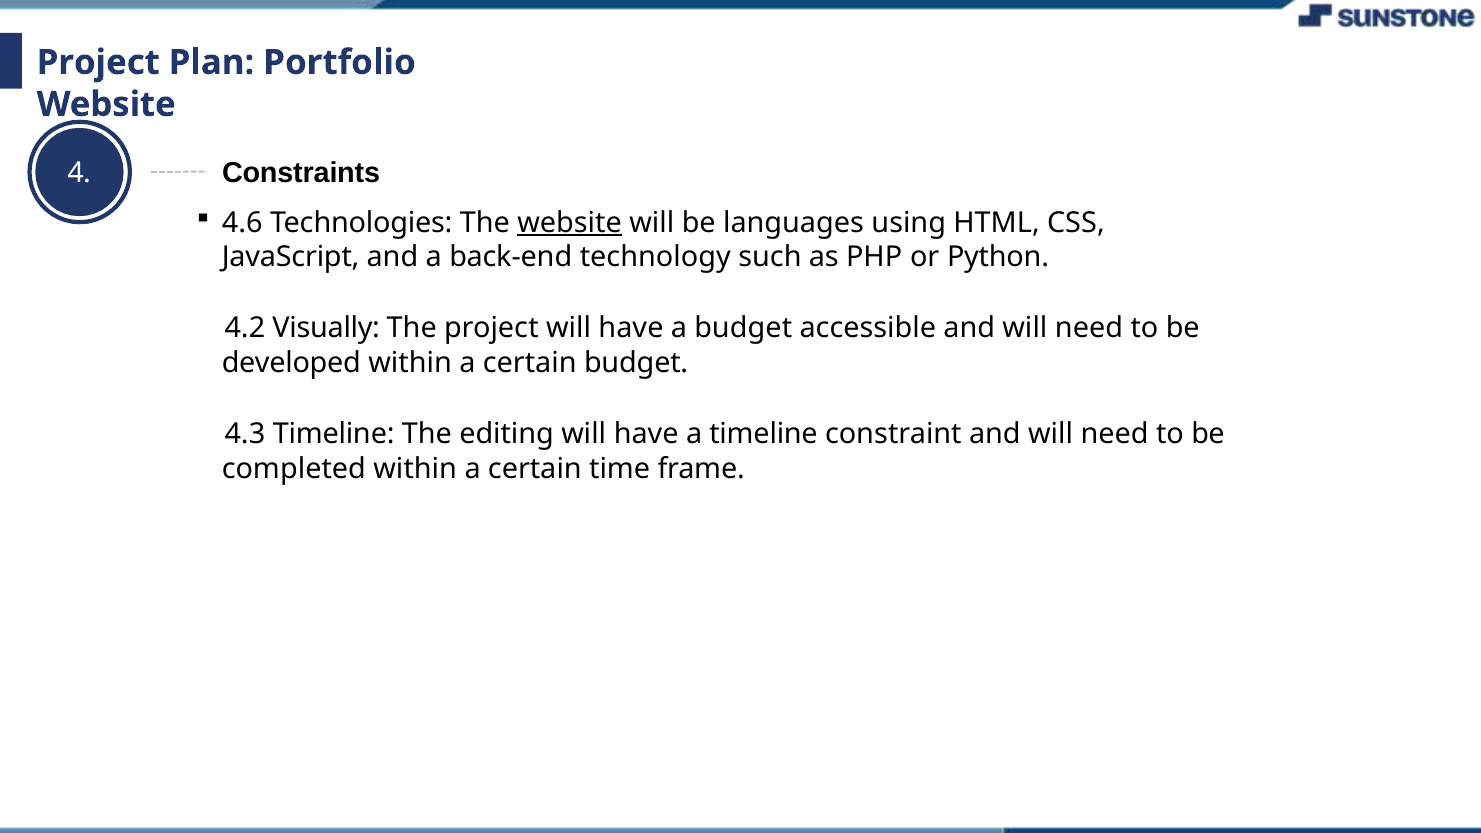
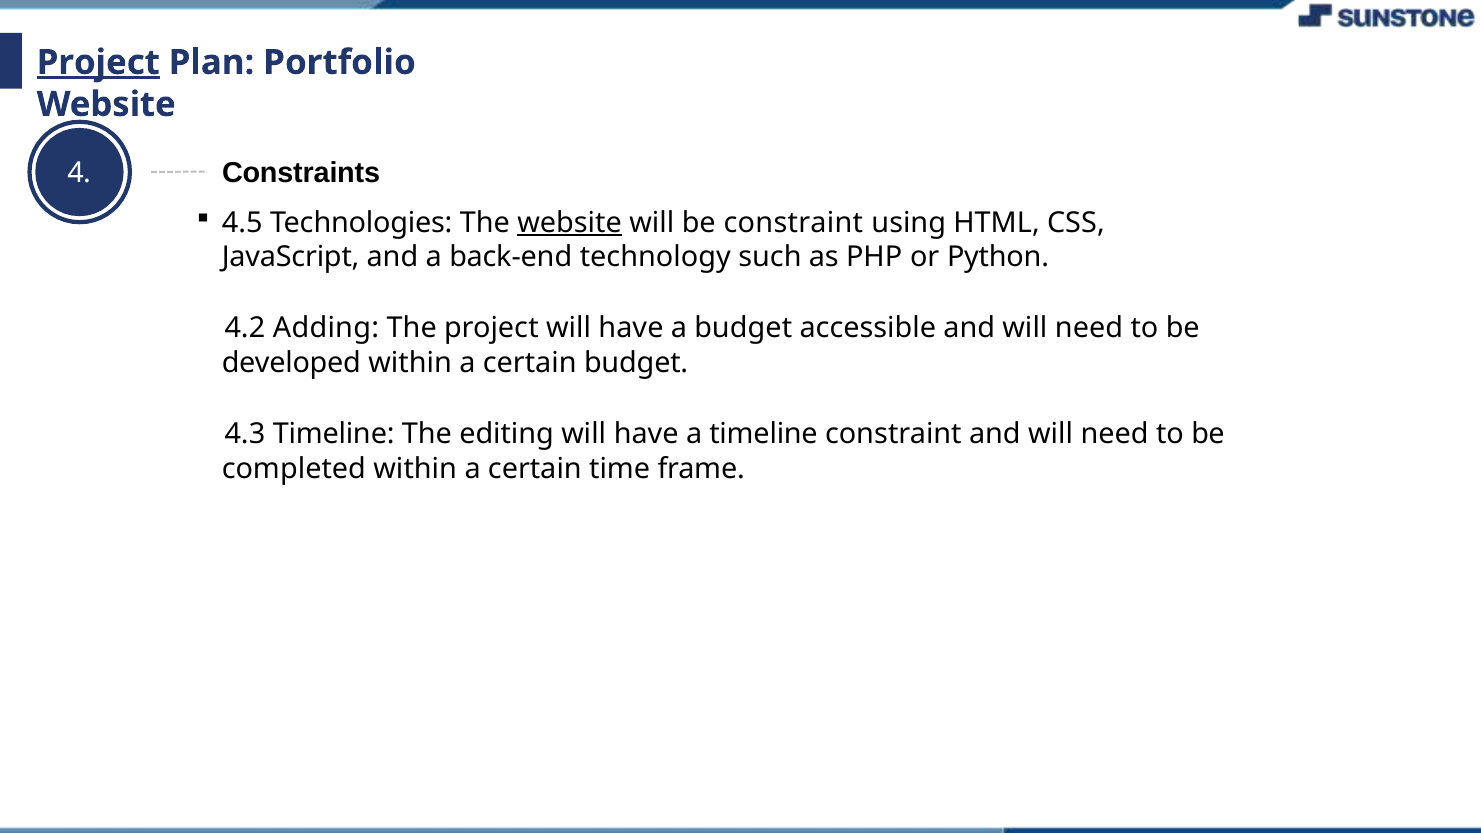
Project underline: none -> present (98, 62)
4.6: 4.6 -> 4.5 (242, 223)
be languages: languages -> constraint (793, 223)
Visually: Visually -> Adding (326, 328)
